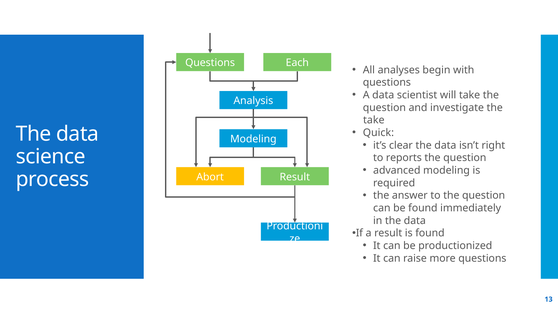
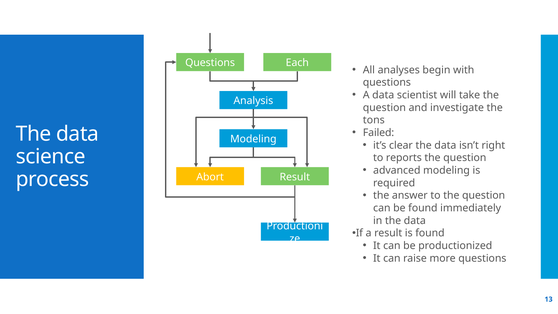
take: take -> tons (374, 120)
Quick: Quick -> Failed (379, 133)
